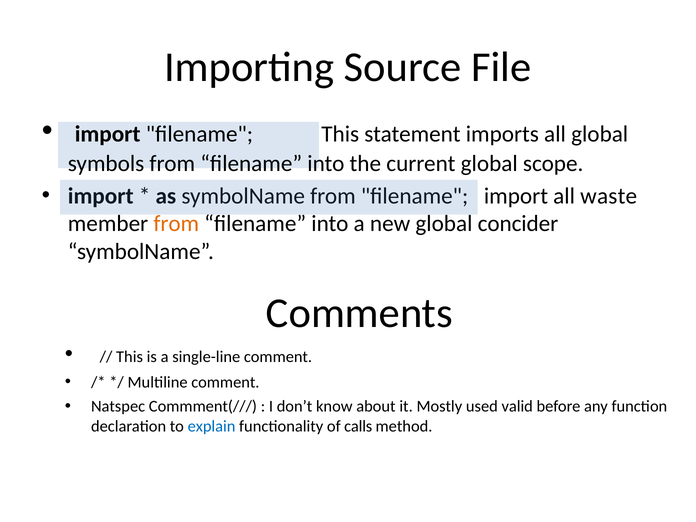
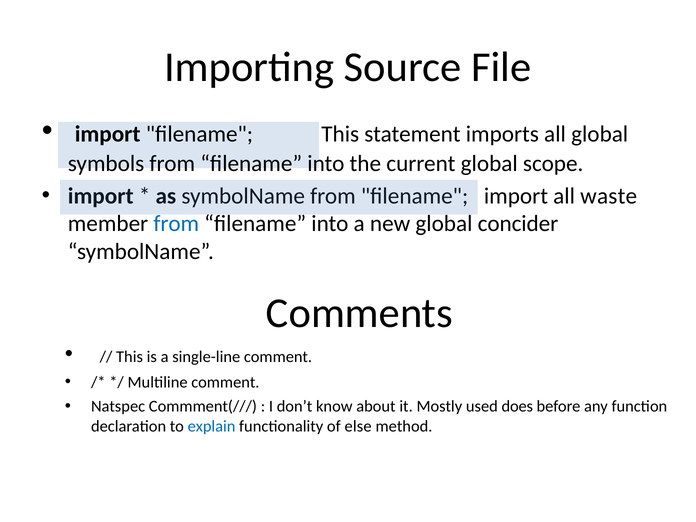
from colour: orange -> blue (176, 224)
valid: valid -> does (517, 407)
calls: calls -> else (358, 426)
